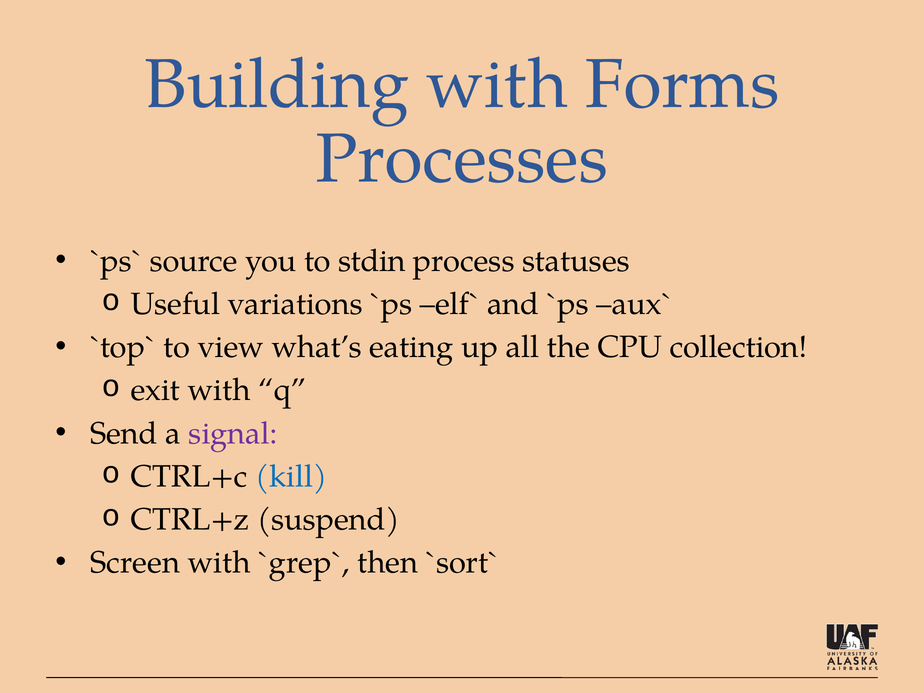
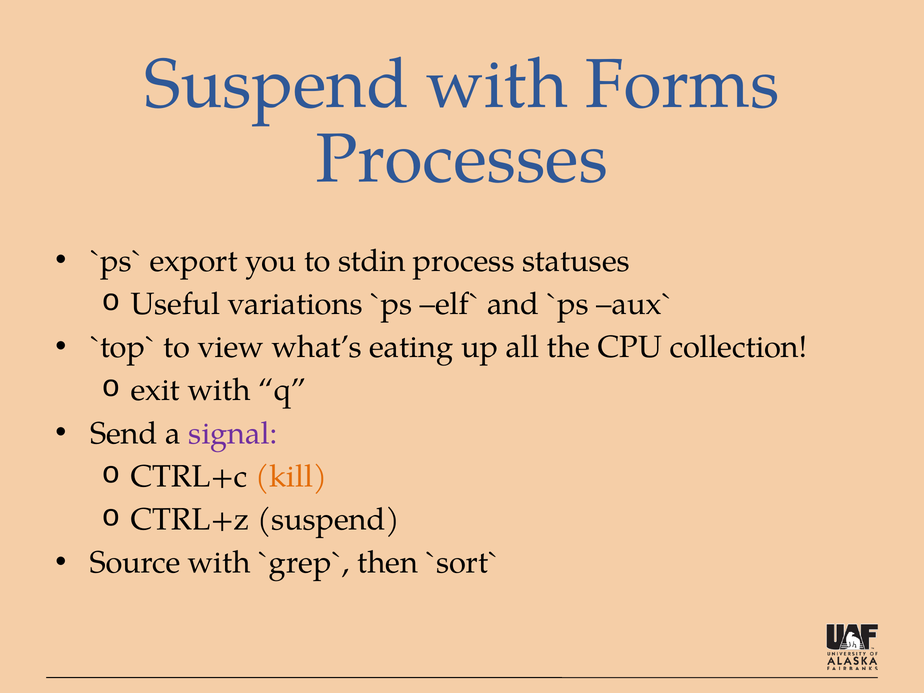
Building: Building -> Suspend (277, 84)
source: source -> export (194, 261)
kill colour: blue -> orange (291, 476)
Screen: Screen -> Source (135, 563)
